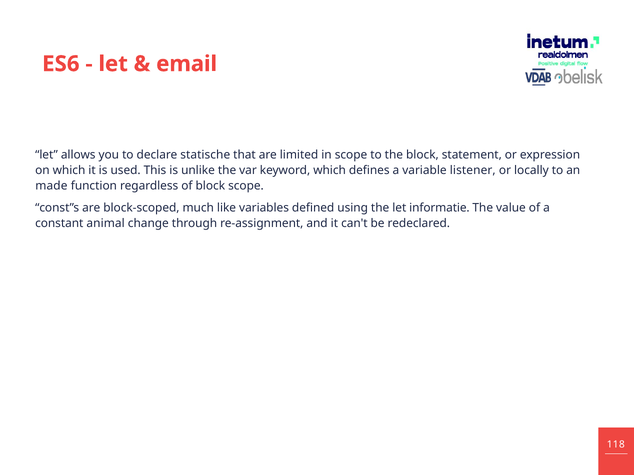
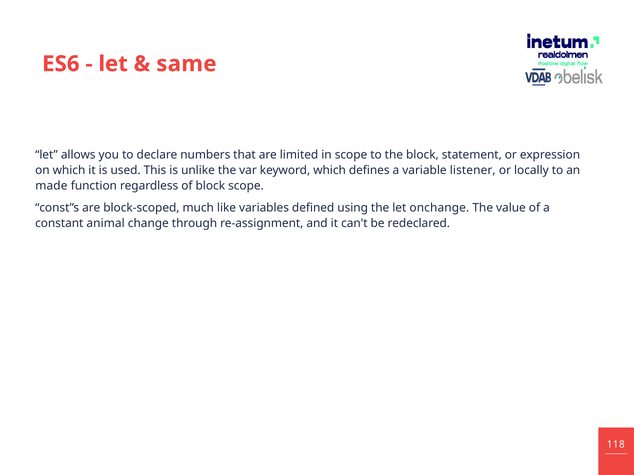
email: email -> same (186, 64)
statische: statische -> numbers (205, 155)
informatie: informatie -> onchange (439, 208)
